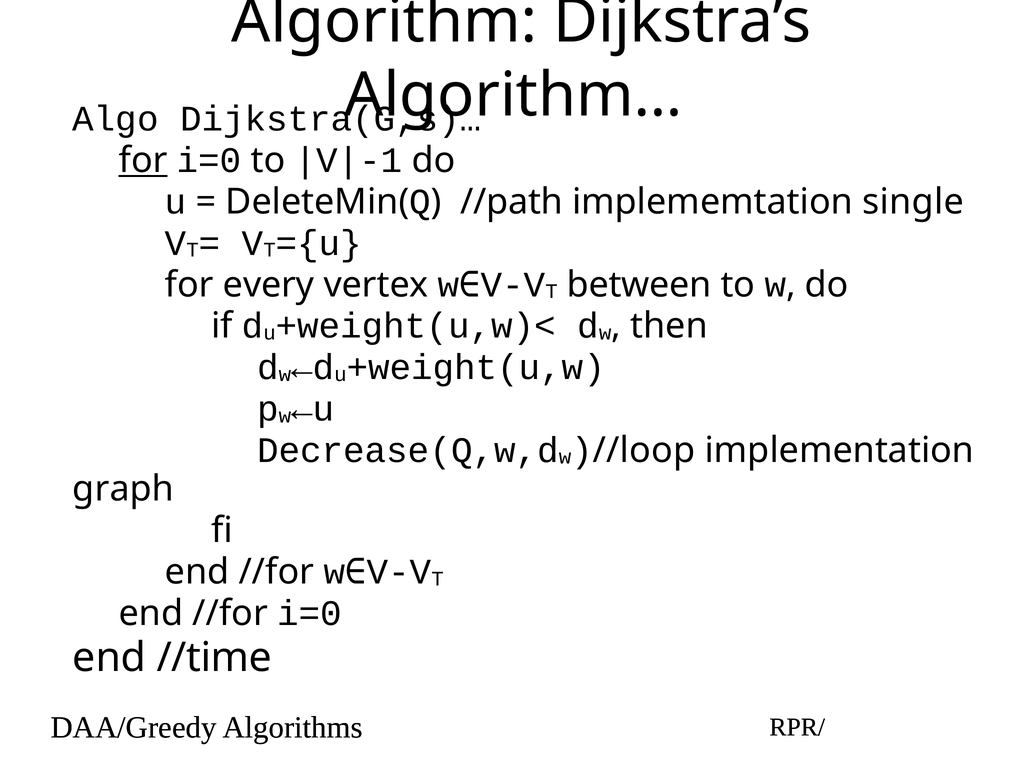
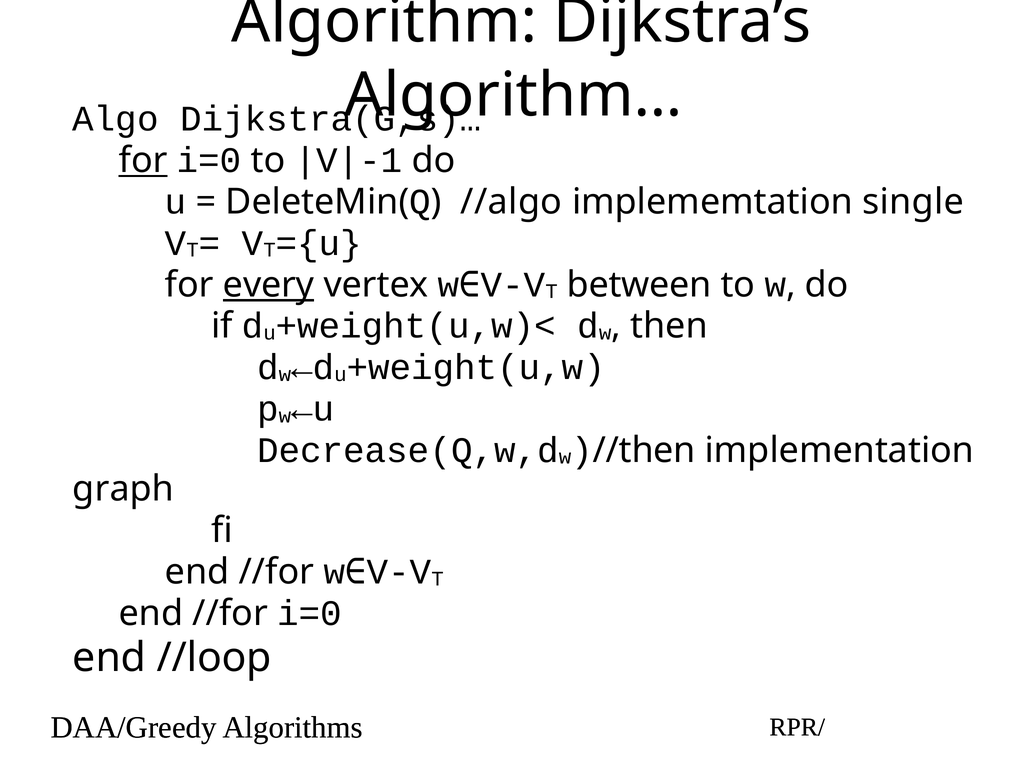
//path: //path -> //algo (511, 202)
every underline: none -> present (269, 285)
//loop: //loop -> //then (644, 450)
//time: //time -> //loop (214, 658)
